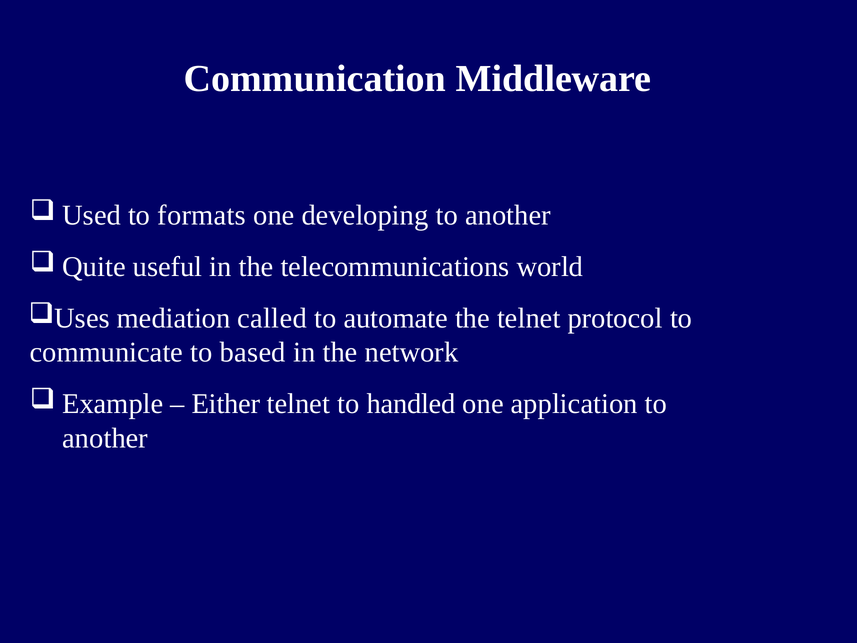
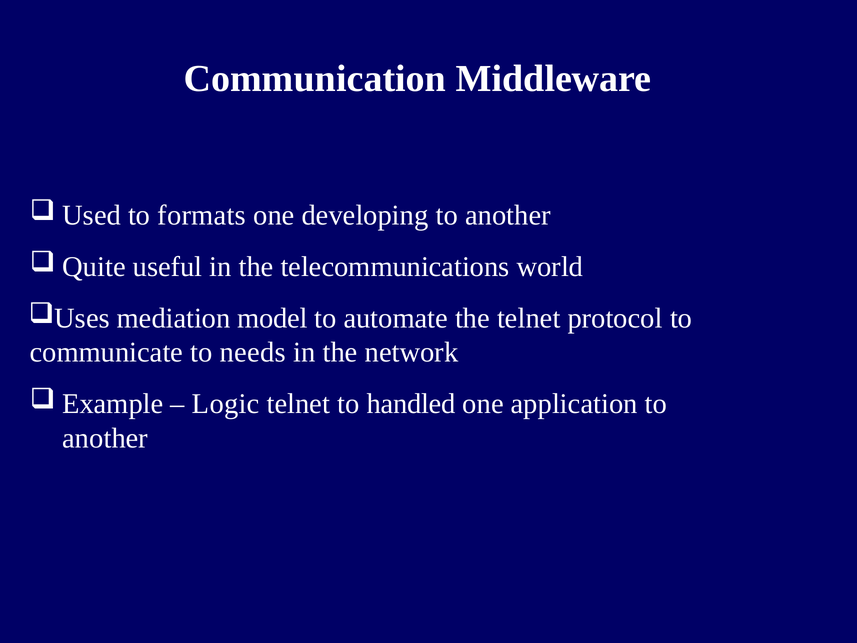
called: called -> model (272, 318)
based: based -> needs (253, 352)
Either: Either -> Logic (226, 404)
